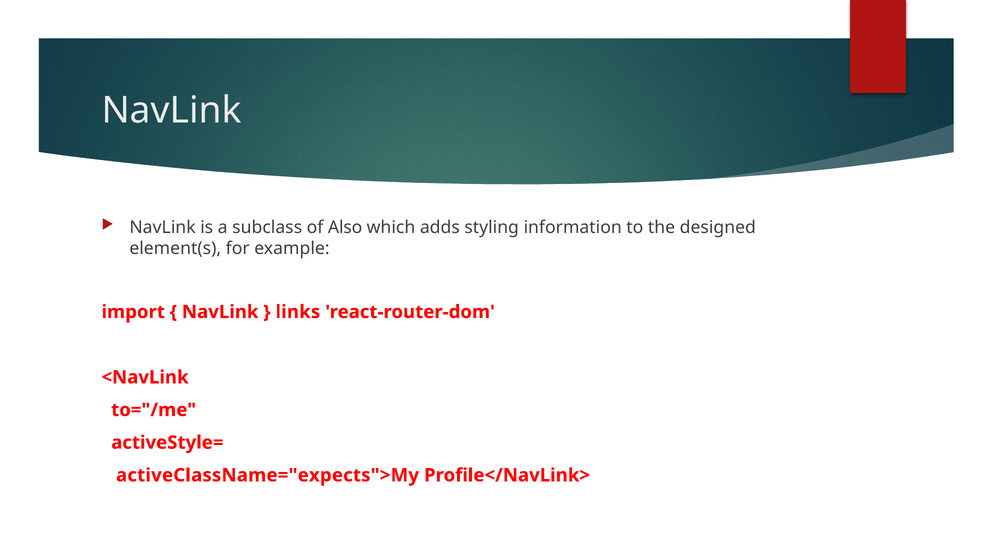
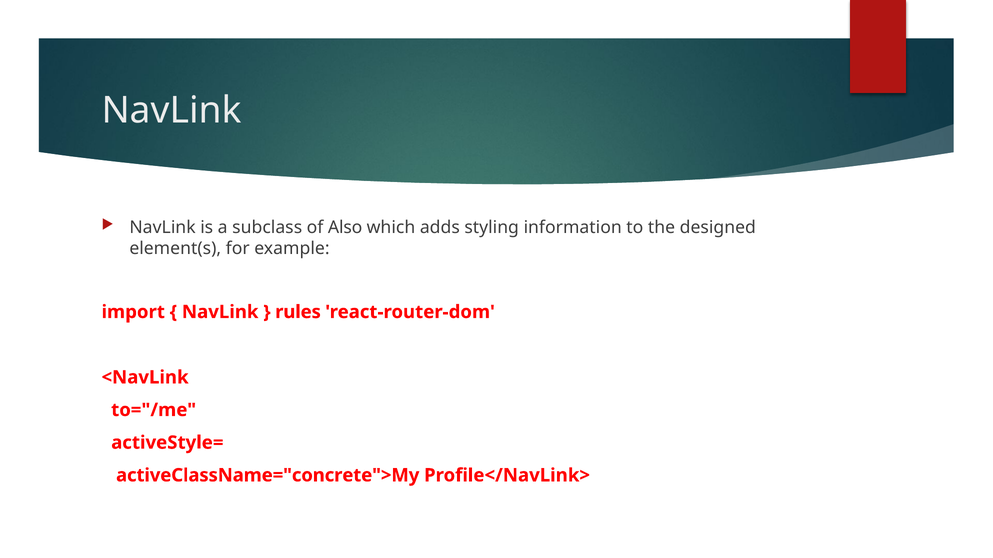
links: links -> rules (298, 312)
activeClassName="expects">My: activeClassName="expects">My -> activeClassName="concrete">My (268, 476)
